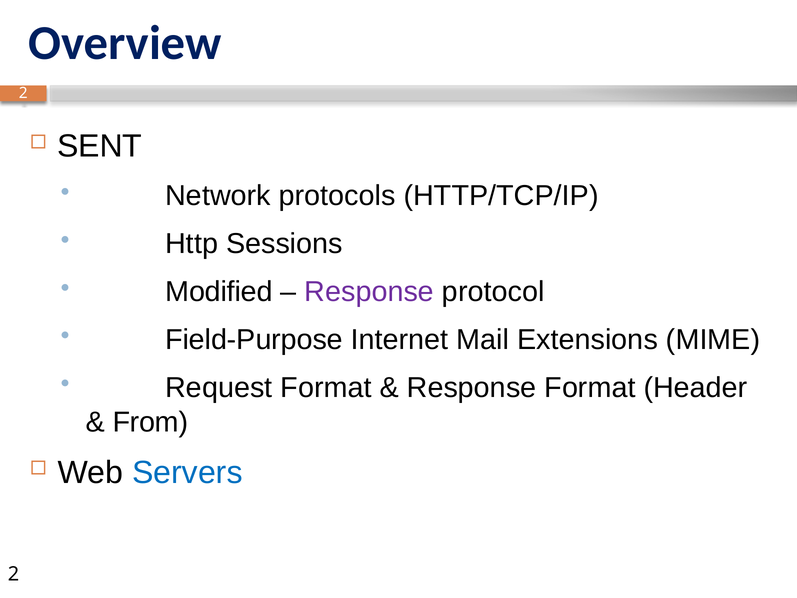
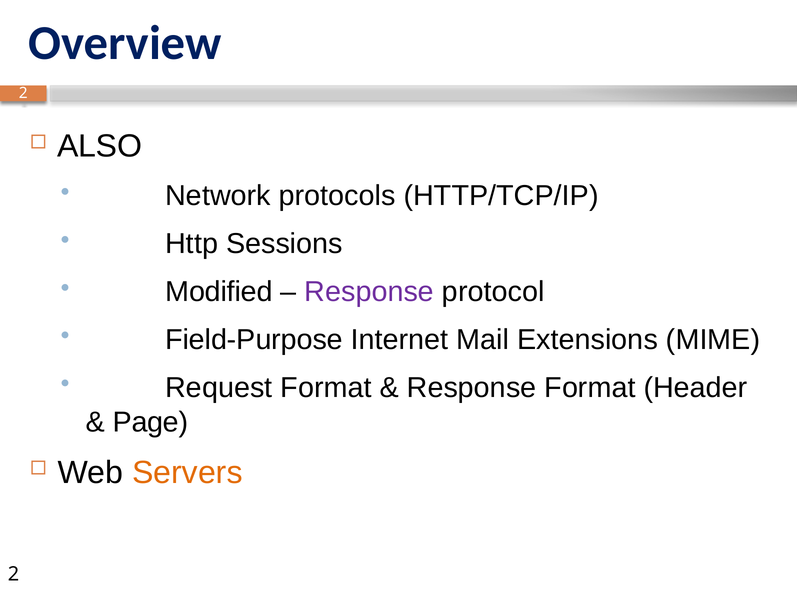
SENT: SENT -> ALSO (100, 146)
From: From -> Page (150, 422)
Servers colour: blue -> orange (187, 472)
